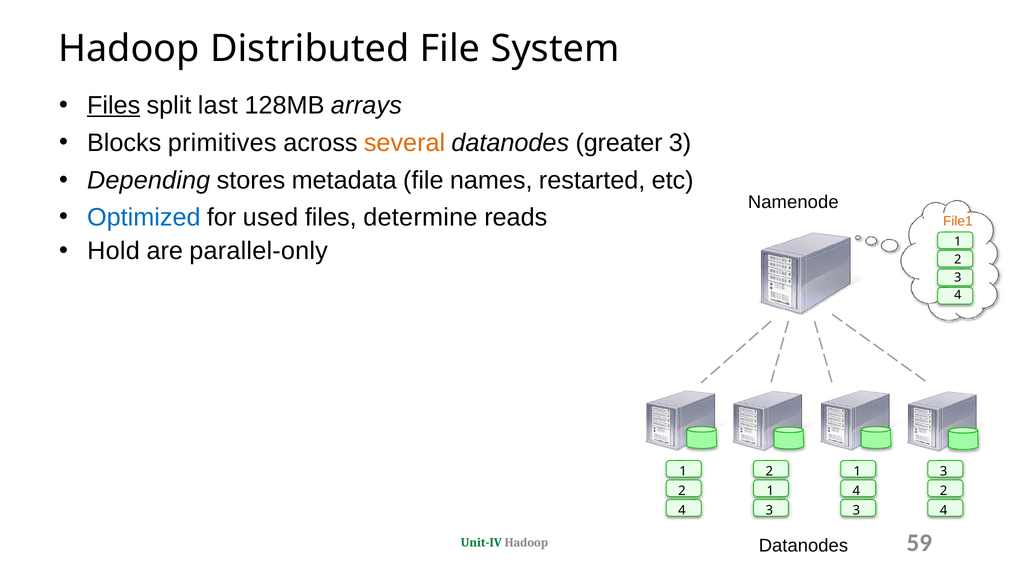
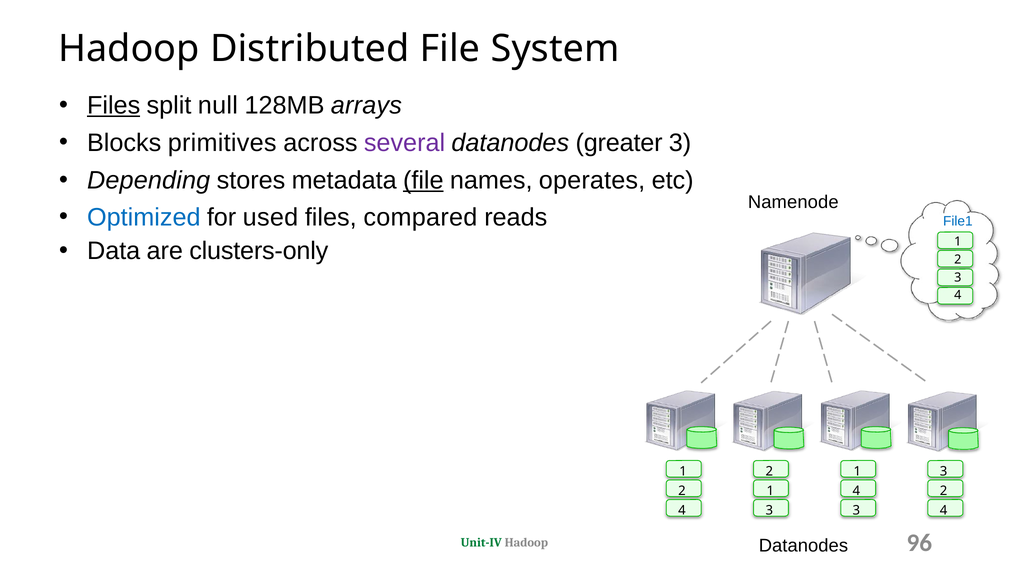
last: last -> null (218, 106)
several colour: orange -> purple (405, 143)
file underline: none -> present (423, 180)
restarted: restarted -> operates (592, 180)
determine: determine -> compared (420, 217)
File1 colour: orange -> blue (958, 221)
Hold: Hold -> Data (114, 251)
parallel-only: parallel-only -> clusters-only (259, 251)
59: 59 -> 96 (919, 543)
